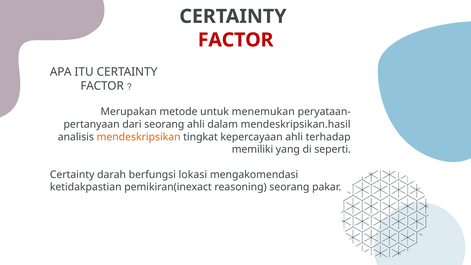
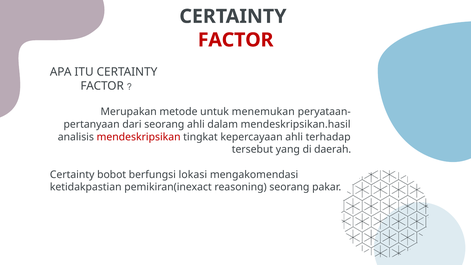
mendeskripsikan colour: orange -> red (139, 137)
memiliki: memiliki -> tersebut (252, 150)
seperti: seperti -> daerah (333, 150)
darah: darah -> bobot (112, 175)
